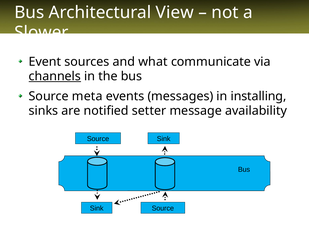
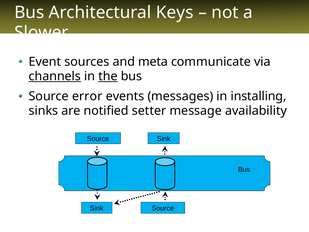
View: View -> Keys (175, 12)
what: what -> meta (153, 62)
the underline: none -> present (108, 76)
meta: meta -> error (87, 96)
